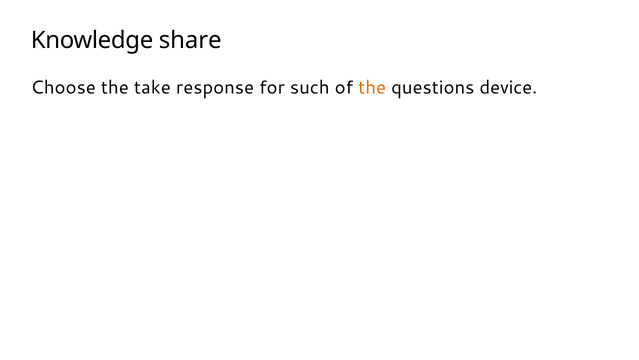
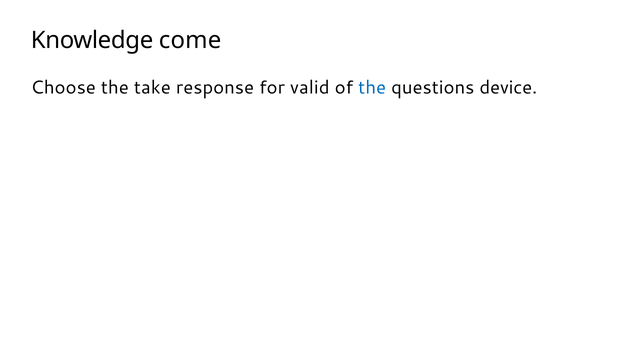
share: share -> come (190, 40)
such: such -> valid (310, 88)
the colour: orange -> blue (372, 88)
